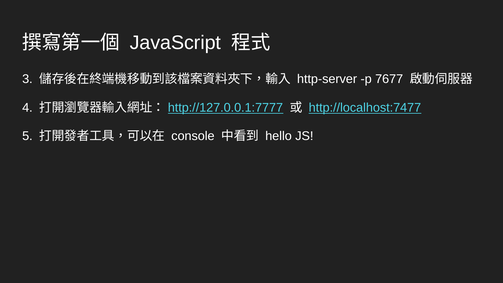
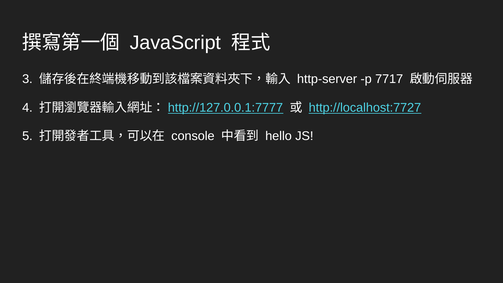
7677: 7677 -> 7717 (389, 79)
http://localhost:7477: http://localhost:7477 -> http://localhost:7727 (365, 108)
